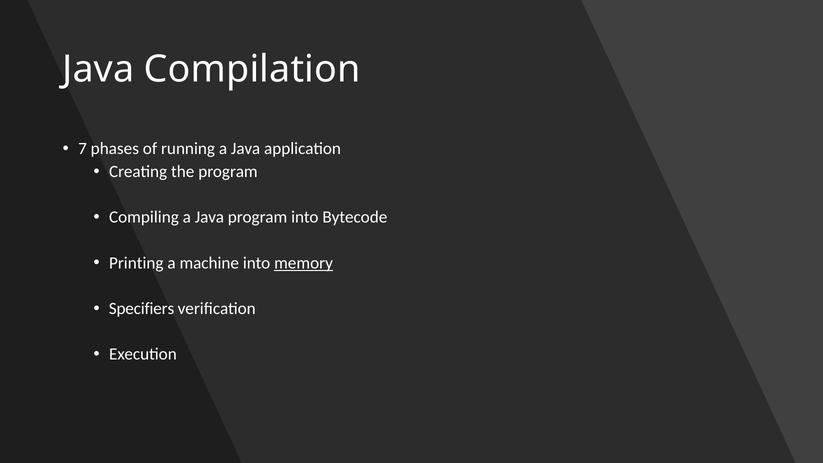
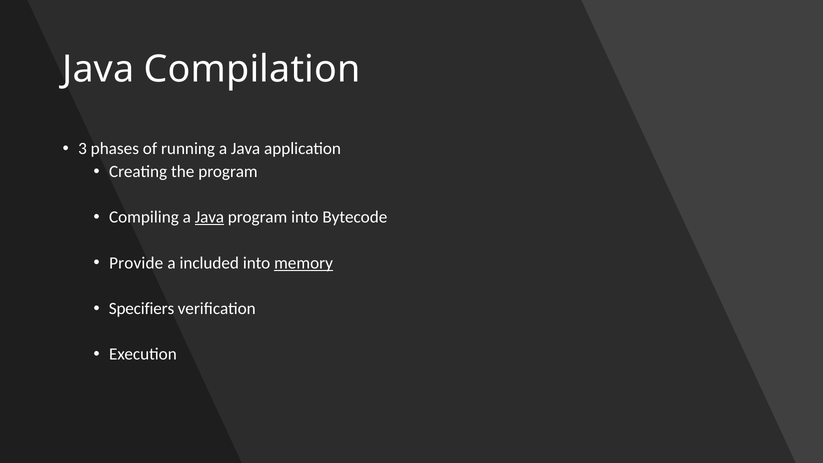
7: 7 -> 3 (83, 149)
Java underline: none -> present (209, 217)
Printing: Printing -> Provide (136, 263)
machine: machine -> included (209, 263)
